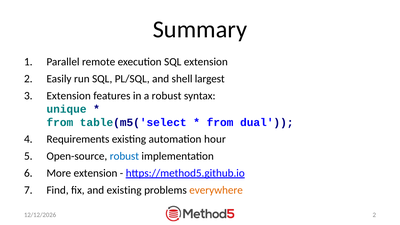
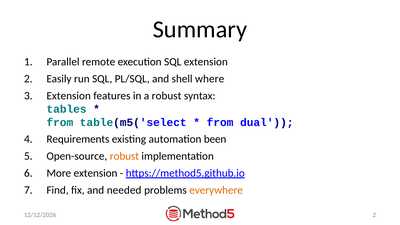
largest: largest -> where (210, 79)
unique: unique -> tables (67, 109)
hour: hour -> been (215, 139)
robust colour: blue -> orange (124, 156)
and existing: existing -> needed (124, 190)
